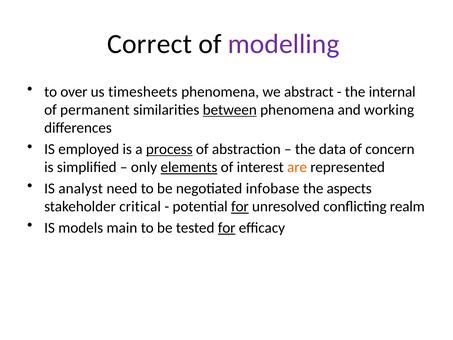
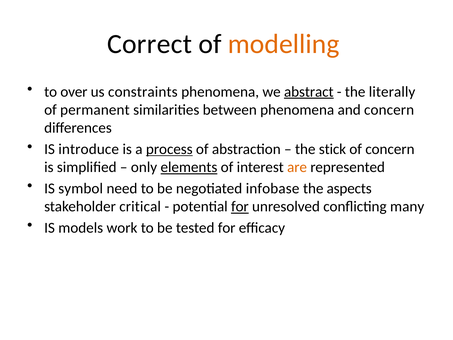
modelling colour: purple -> orange (284, 44)
timesheets: timesheets -> constraints (143, 92)
abstract underline: none -> present (309, 92)
internal: internal -> literally (392, 92)
between underline: present -> none (230, 110)
and working: working -> concern (389, 110)
employed: employed -> introduce (89, 149)
data: data -> stick (332, 149)
analyst: analyst -> symbol (81, 188)
realm: realm -> many (407, 206)
main: main -> work (122, 228)
for underline: present -> none (227, 228)
